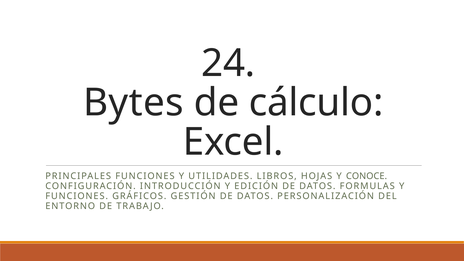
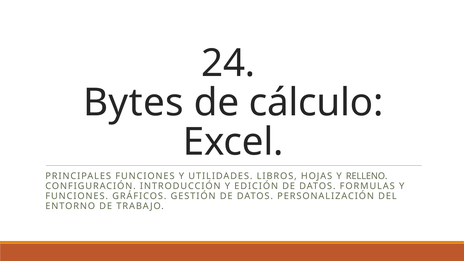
CONOCE: CONOCE -> RELLENO (367, 176)
